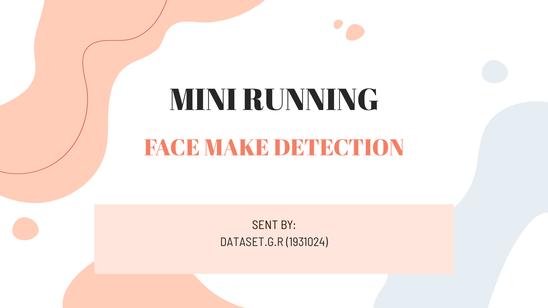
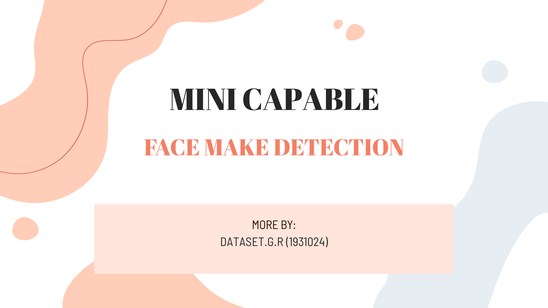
RUNNING: RUNNING -> CAPABLE (311, 100)
SENT: SENT -> MORE (265, 225)
